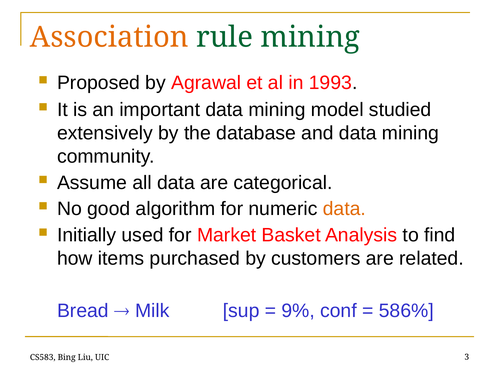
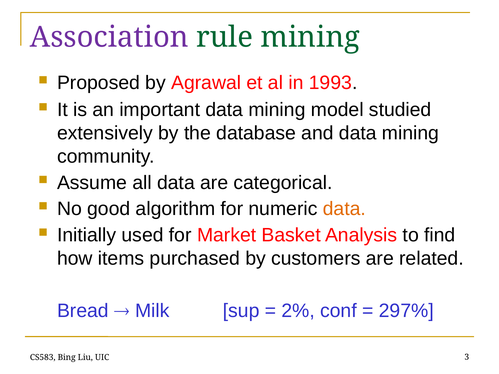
Association colour: orange -> purple (109, 37)
9%: 9% -> 2% (298, 311)
586%: 586% -> 297% (406, 311)
